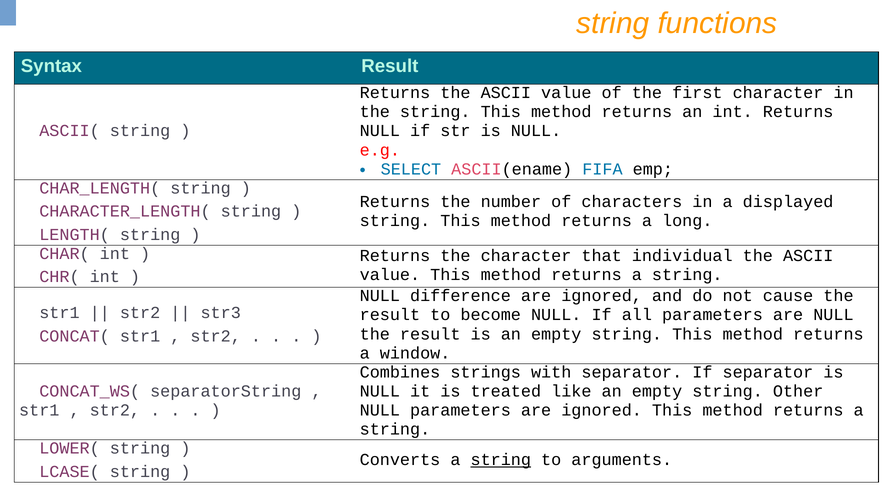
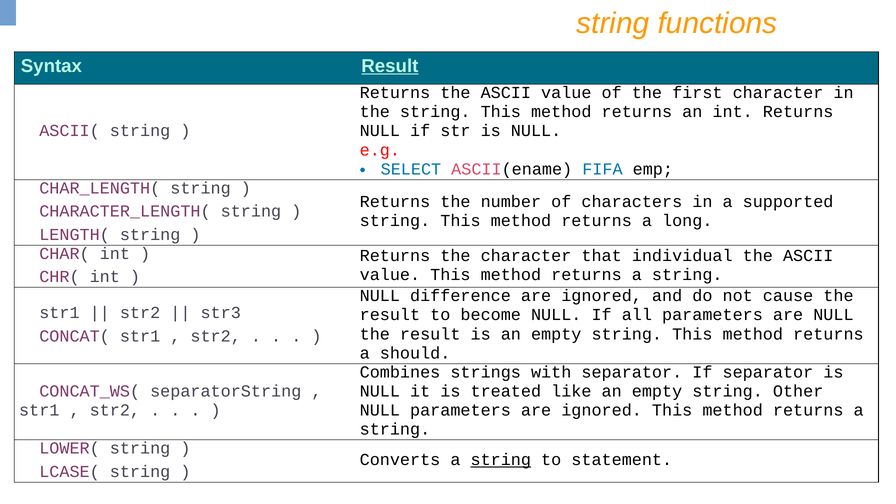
Result underline: none -> present (390, 66)
displayed: displayed -> supported (788, 202)
window: window -> should (415, 353)
arguments: arguments -> statement (622, 460)
